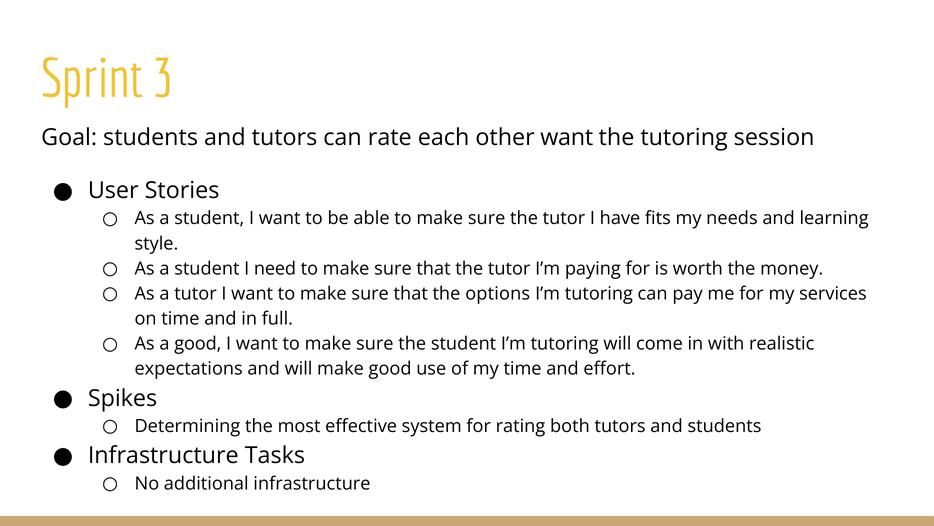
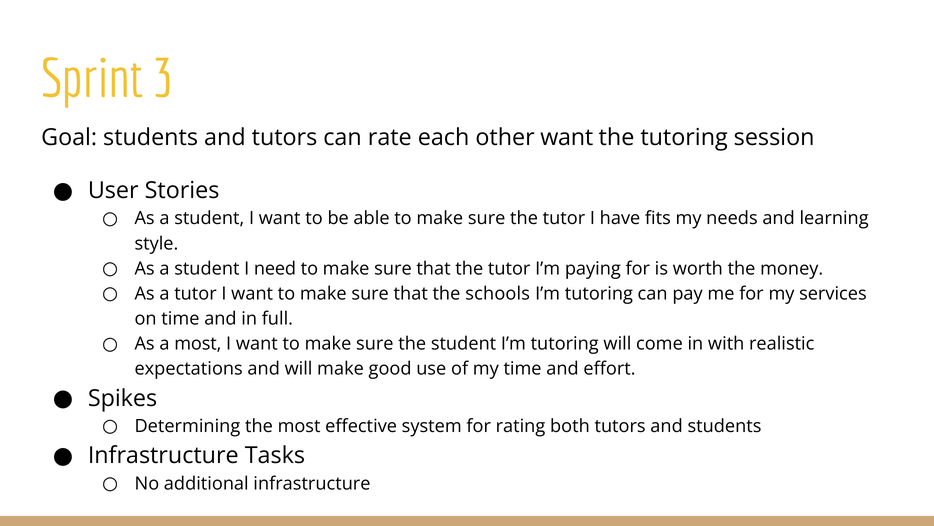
options: options -> schools (498, 293)
a good: good -> most (198, 343)
